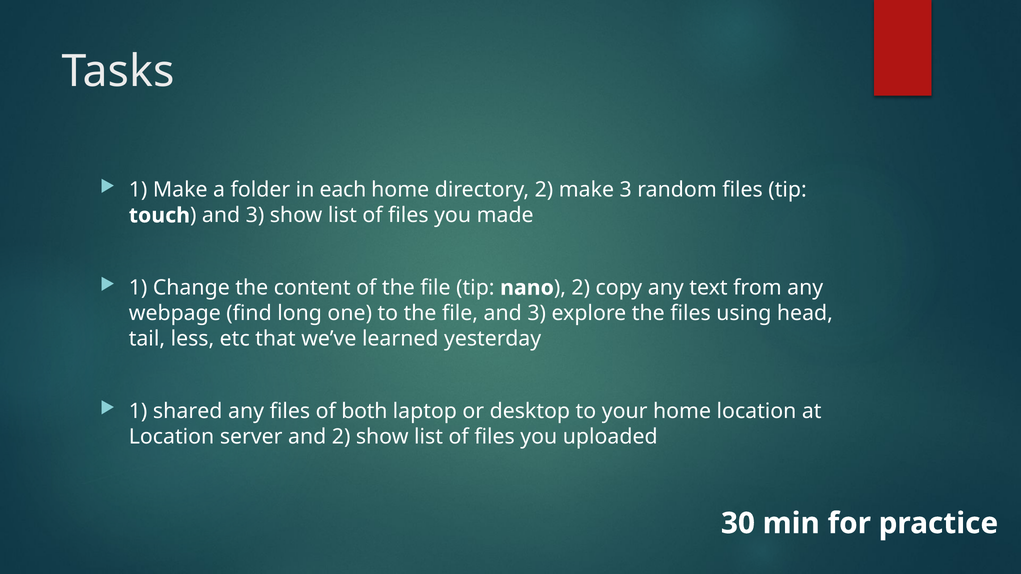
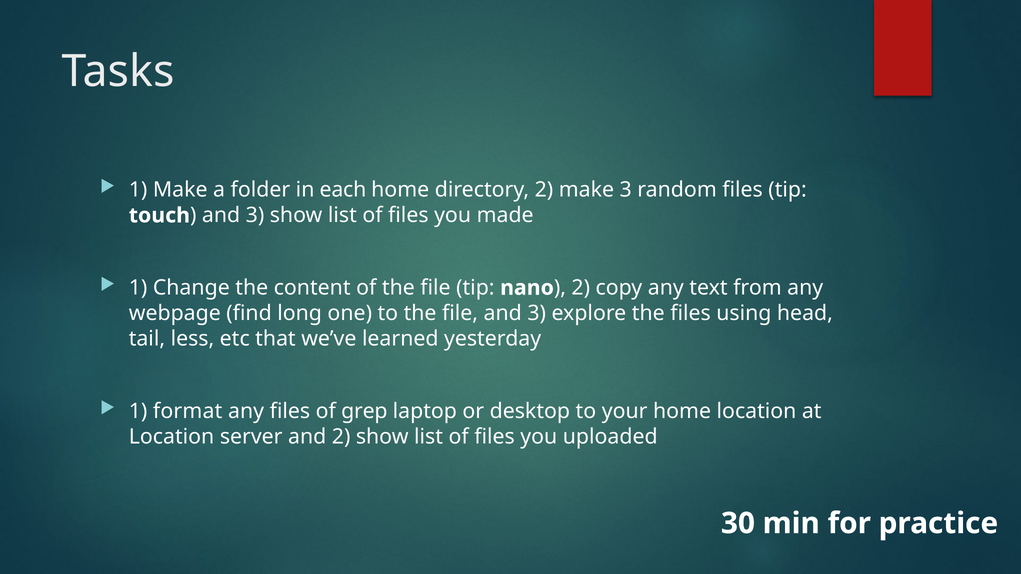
shared: shared -> format (188, 411)
both: both -> grep (364, 411)
